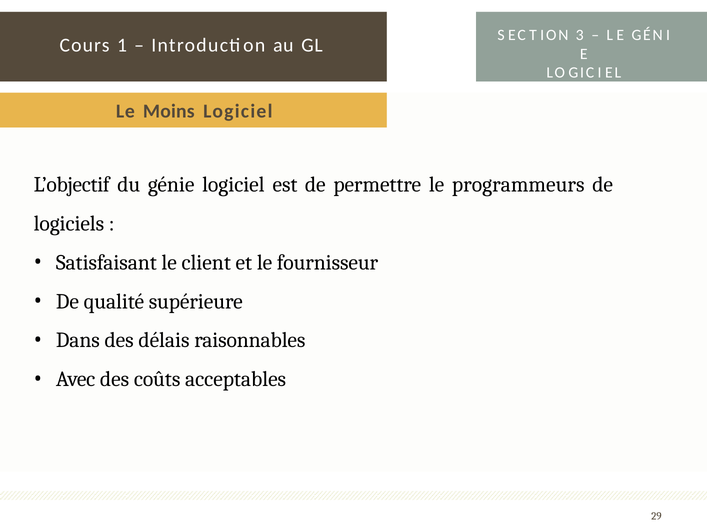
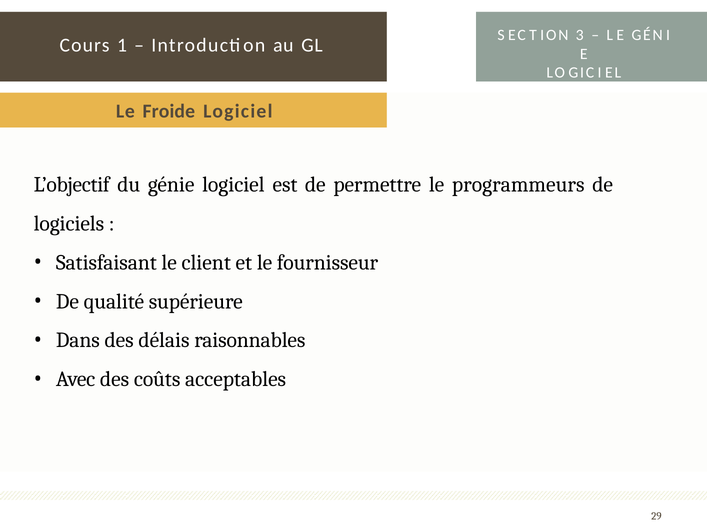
Moins: Moins -> Froide (169, 111)
